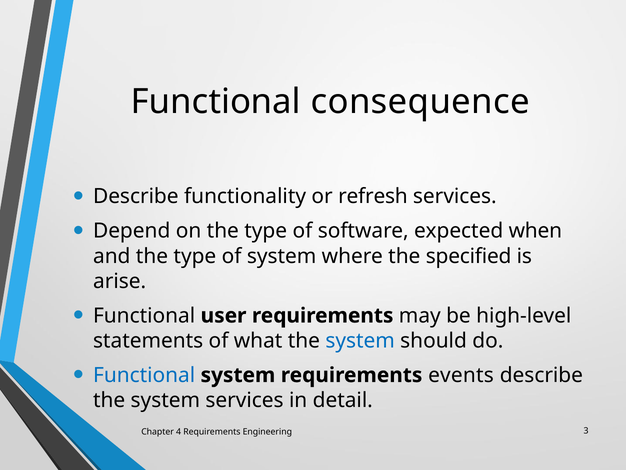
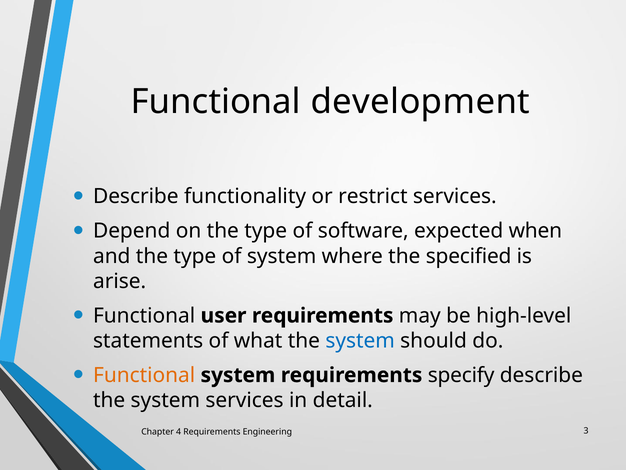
consequence: consequence -> development (420, 102)
refresh: refresh -> restrict (373, 196)
Functional colour: blue -> orange (144, 375)
events: events -> specify (461, 375)
